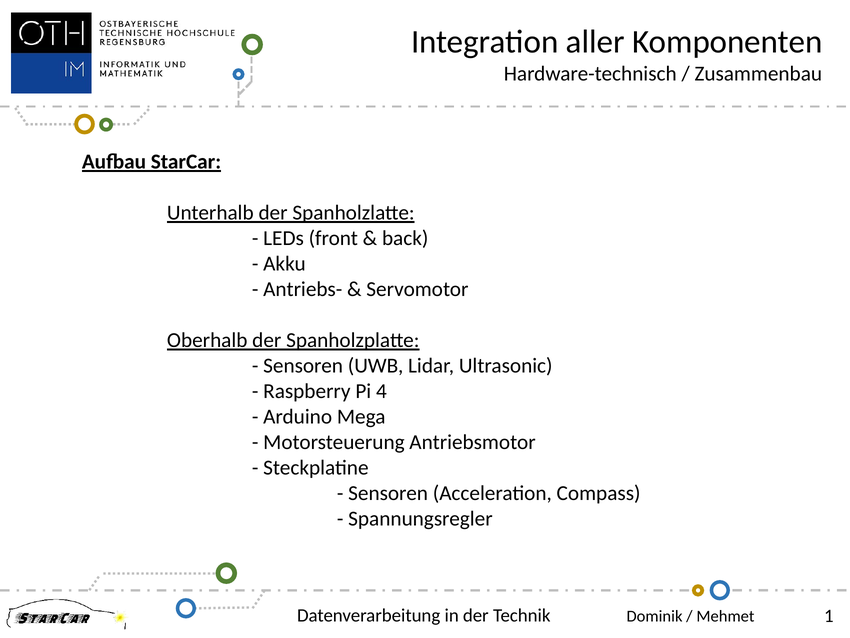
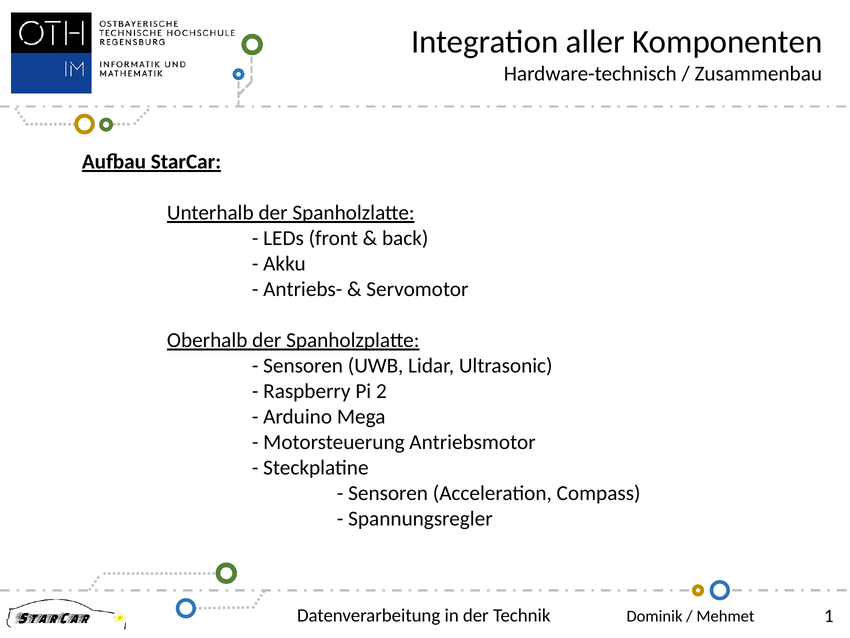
4: 4 -> 2 (381, 391)
